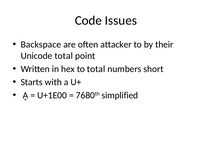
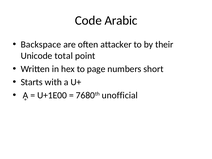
Issues: Issues -> Arabic (121, 21)
to total: total -> page (96, 69)
simplified: simplified -> unofficial (120, 95)
